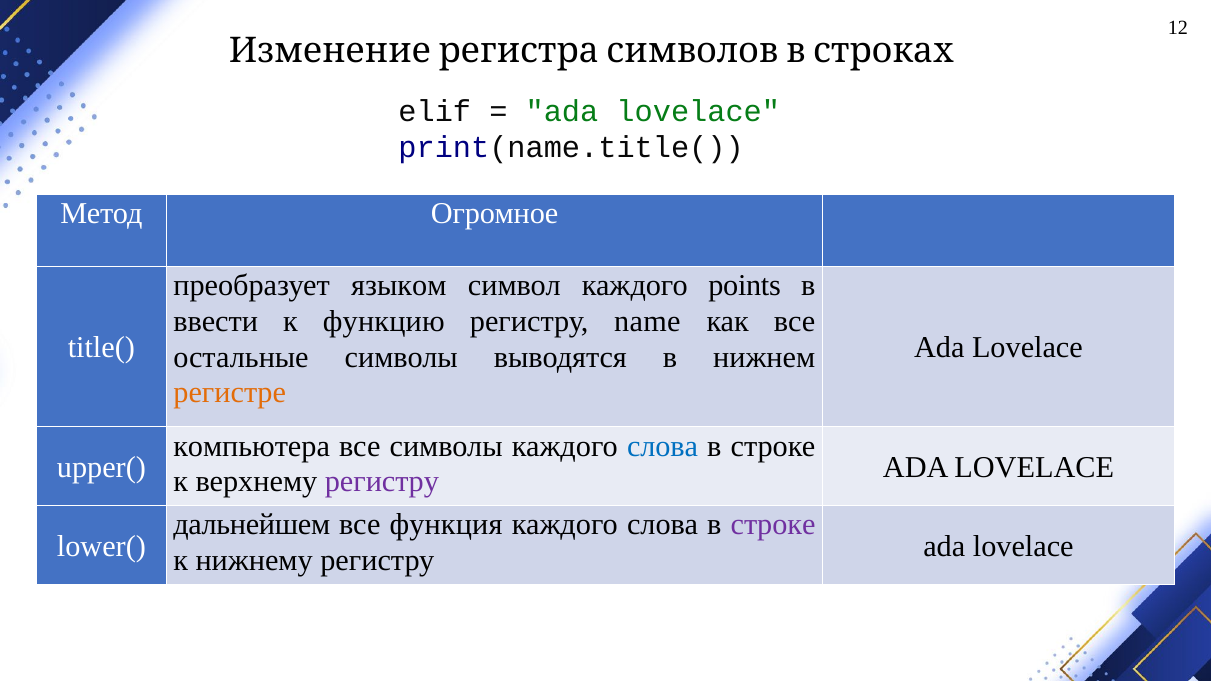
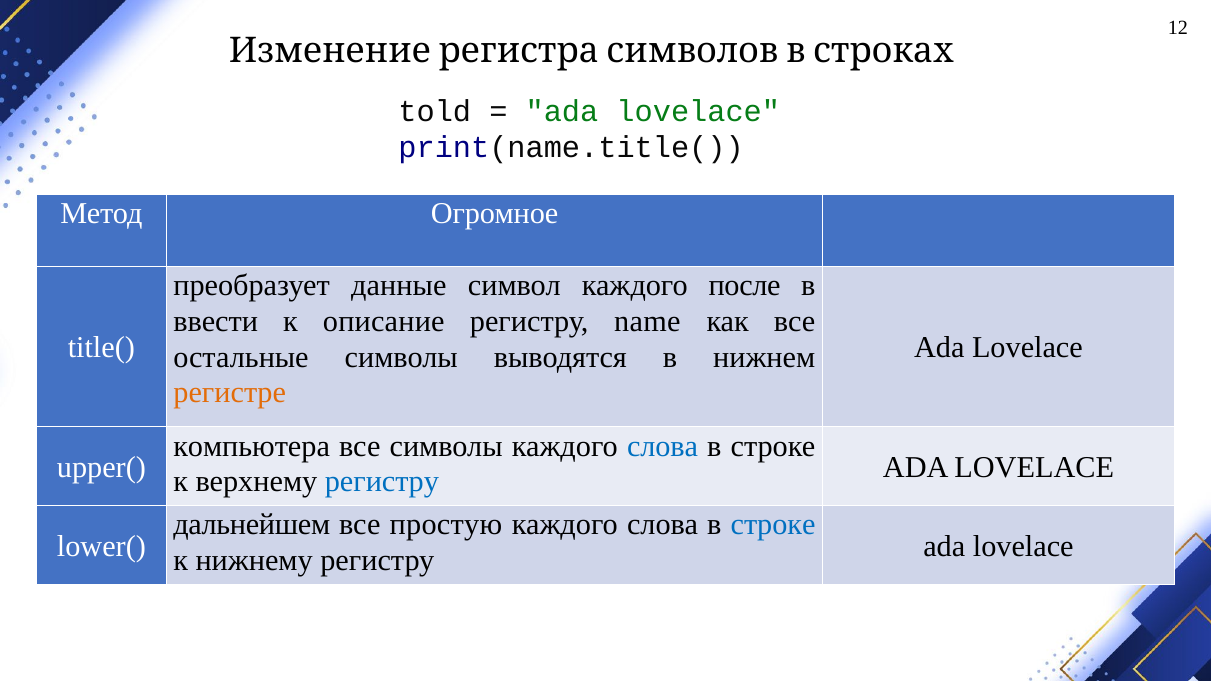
elif: elif -> told (435, 111)
языком: языком -> данные (399, 286)
points: points -> после (745, 286)
функцию: функцию -> описание (384, 322)
регистру colour: purple -> blue (382, 482)
функция: функция -> простую (446, 525)
строке colour: purple -> blue (773, 525)
